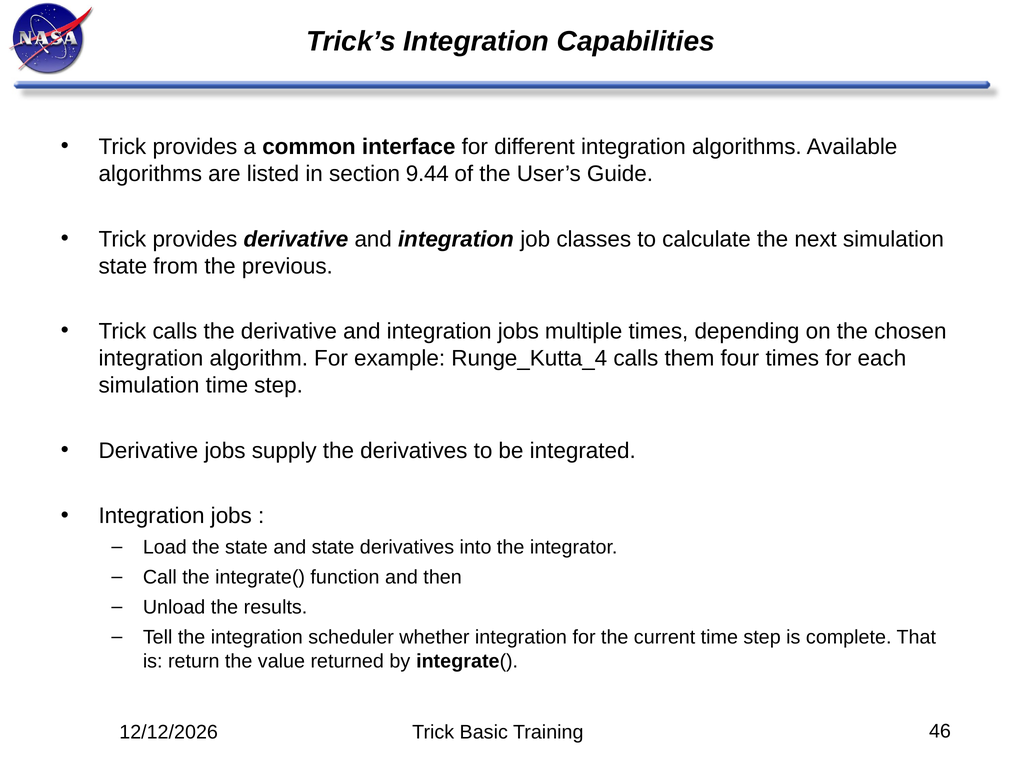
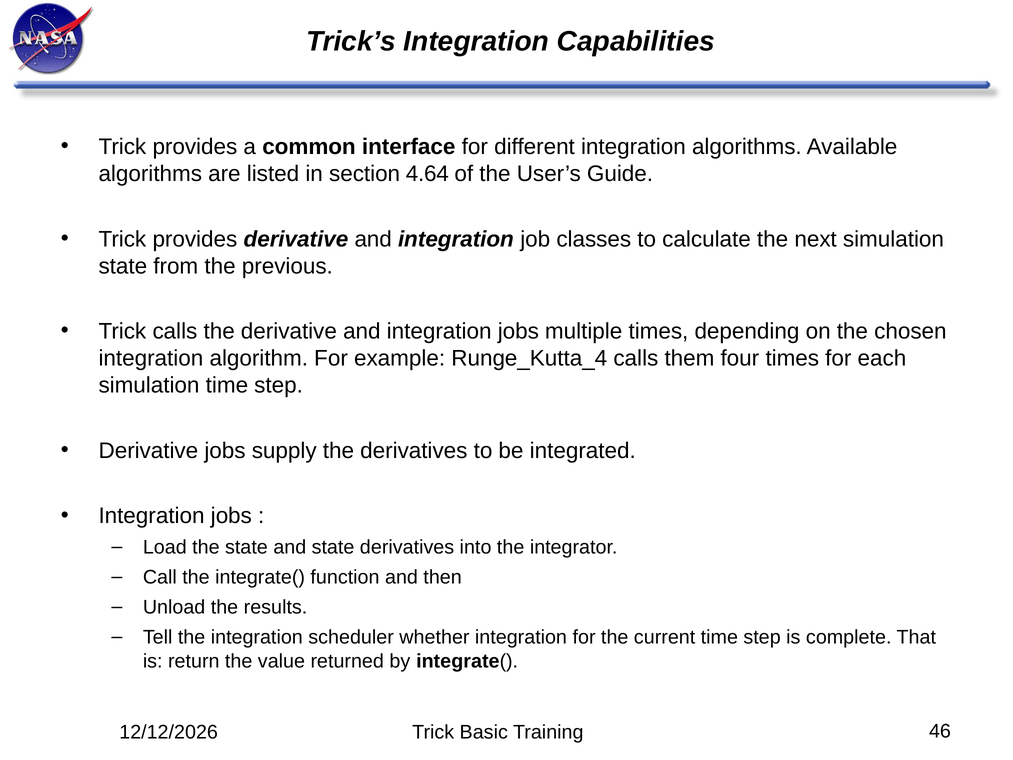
9.44: 9.44 -> 4.64 (427, 174)
